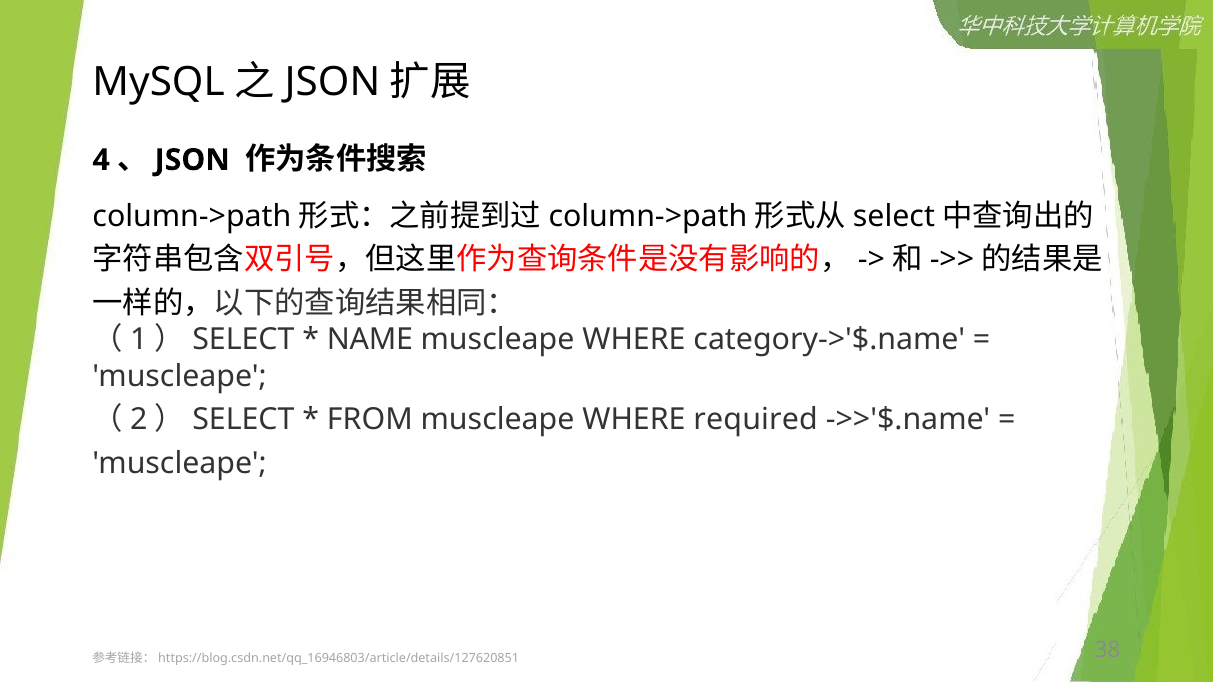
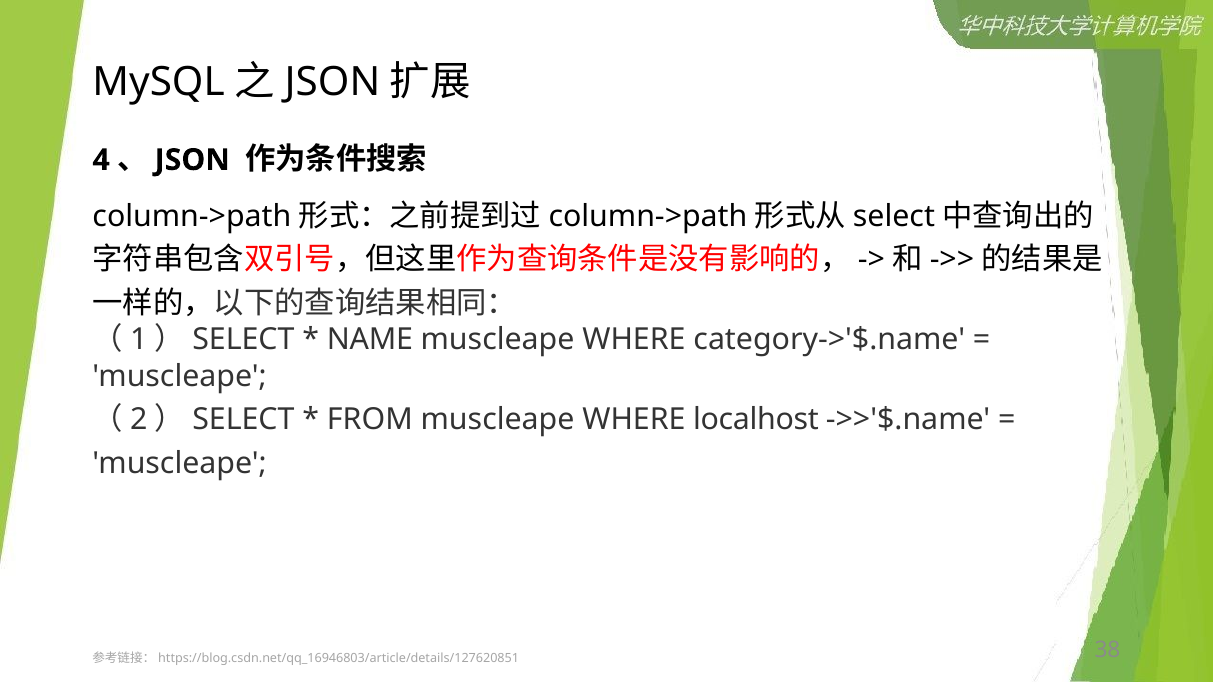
required: required -> localhost (756, 420)
